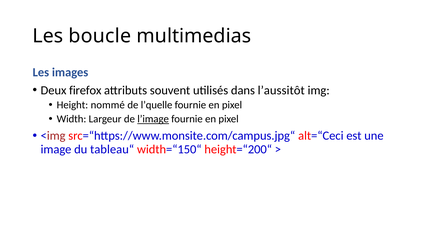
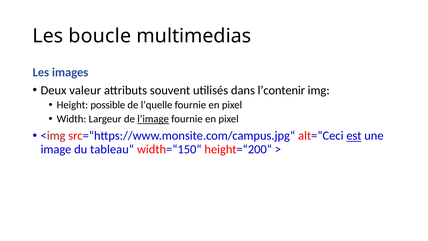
firefox: firefox -> valeur (85, 90)
l’aussitôt: l’aussitôt -> l’contenir (281, 90)
nommé: nommé -> possible (108, 105)
est underline: none -> present (354, 136)
